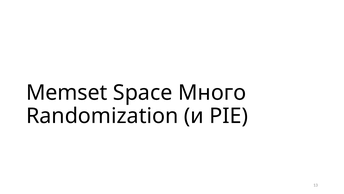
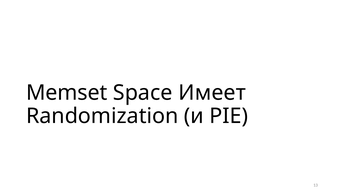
Много: Много -> Имеет (212, 92)
